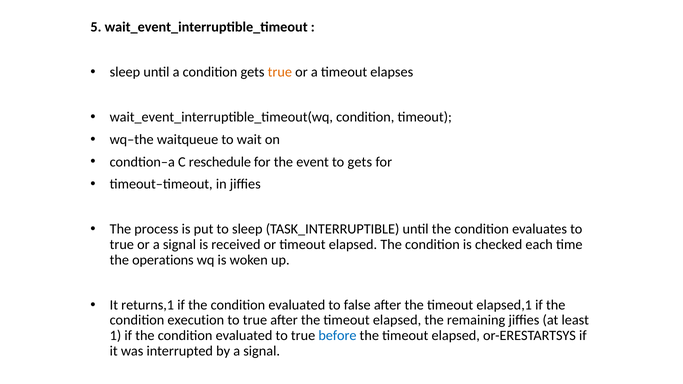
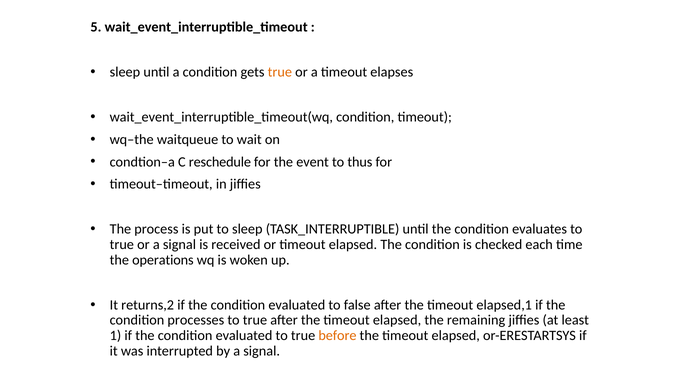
to gets: gets -> thus (360, 162)
returns,1: returns,1 -> returns,2 (148, 305)
execution: execution -> processes (196, 320)
before colour: blue -> orange (337, 336)
